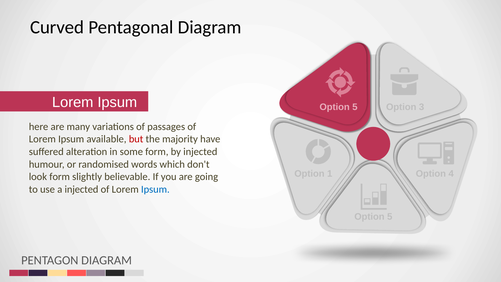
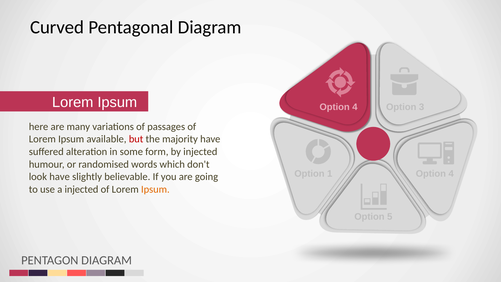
5: 5 -> 4 (355, 107)
look form: form -> have (60, 177)
Ipsum colour: blue -> orange (155, 189)
